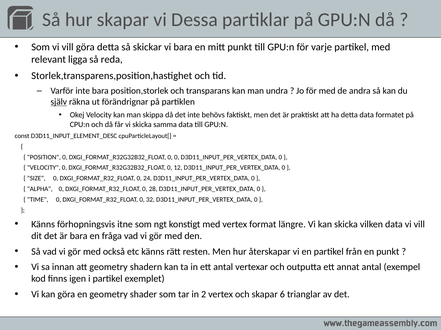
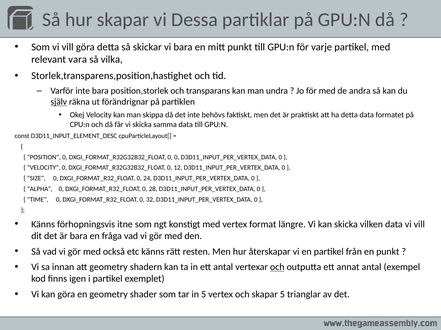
ligga: ligga -> vara (78, 60)
reda: reda -> vilka (112, 60)
och underline: none -> present (277, 268)
in 2: 2 -> 5 (204, 295)
skapar 6: 6 -> 5 (282, 295)
